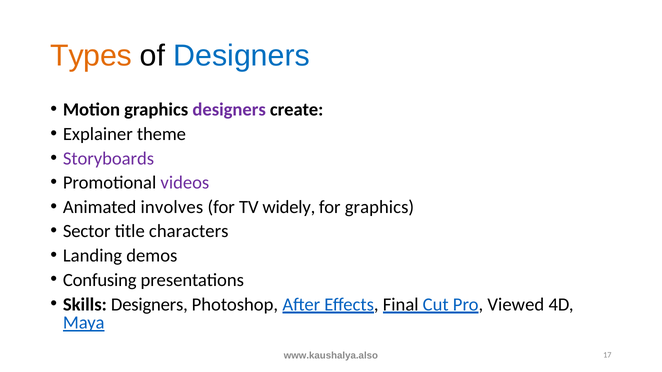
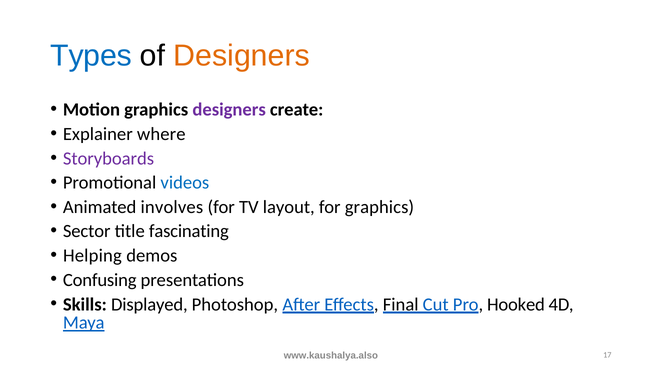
Types colour: orange -> blue (91, 56)
Designers colour: blue -> orange (242, 56)
theme: theme -> where (161, 134)
videos colour: purple -> blue (185, 183)
widely: widely -> layout (289, 207)
characters: characters -> fascinating (189, 232)
Landing: Landing -> Helping (92, 256)
Skills Designers: Designers -> Displayed (149, 305)
Viewed: Viewed -> Hooked (516, 305)
